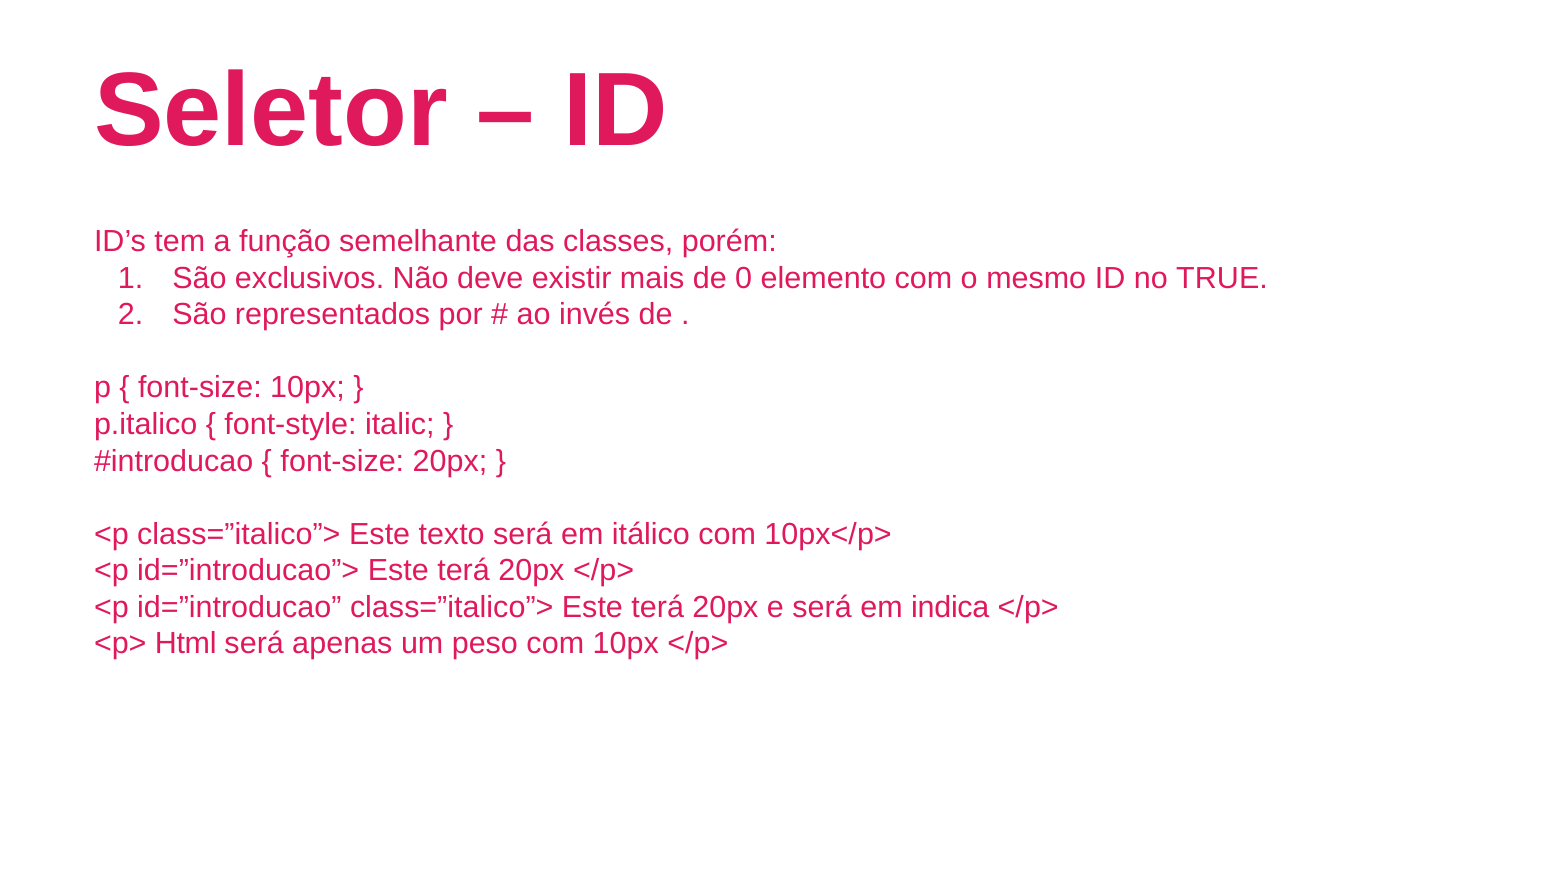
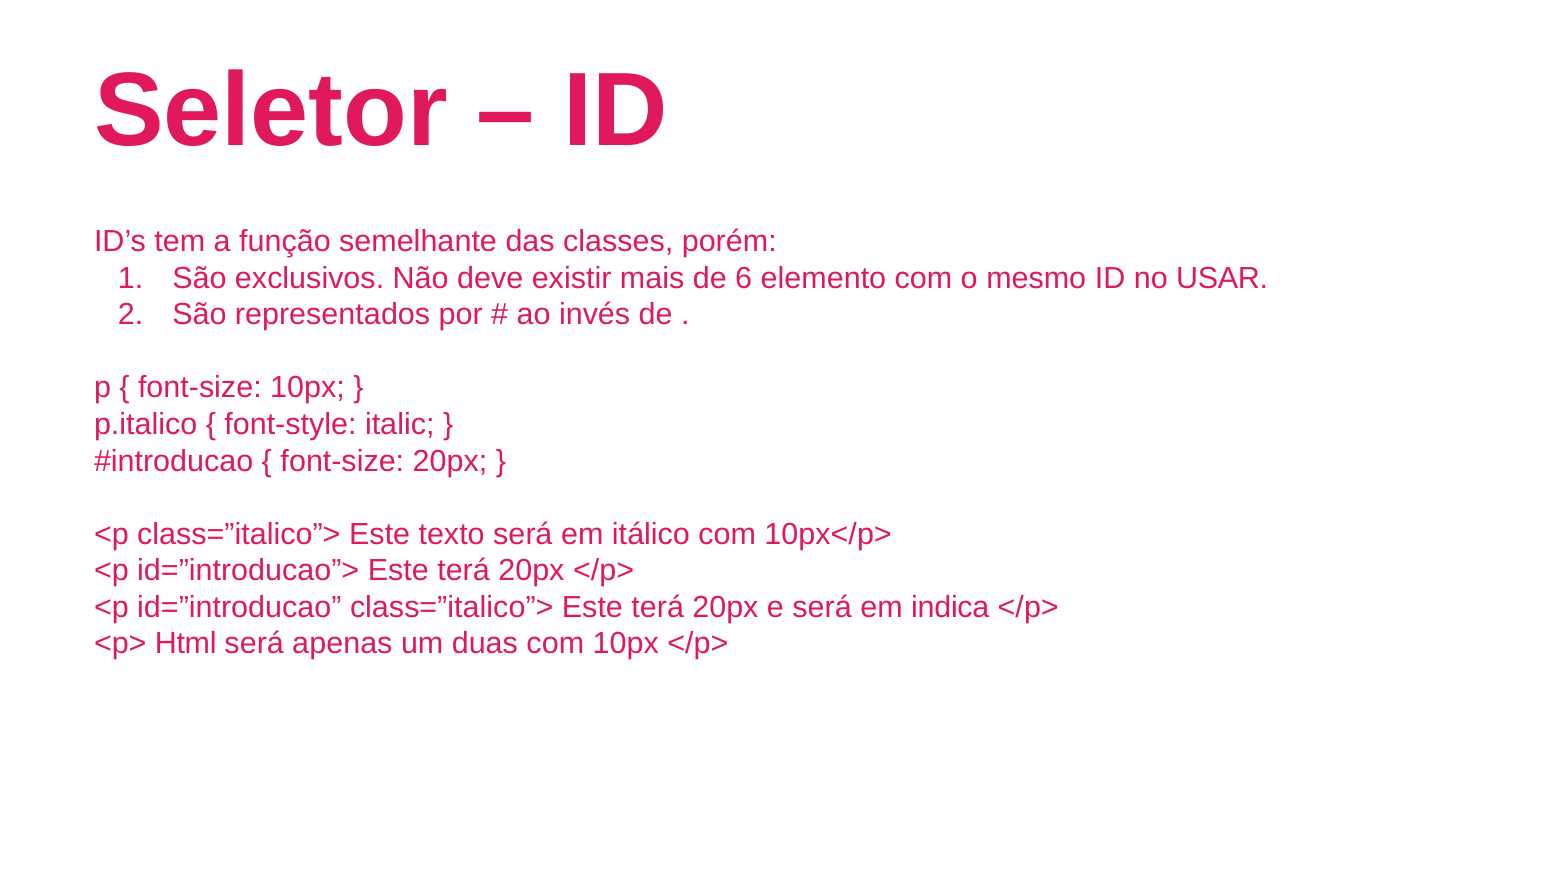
0: 0 -> 6 (744, 278)
TRUE: TRUE -> USAR (1222, 278)
peso: peso -> duas (485, 644)
